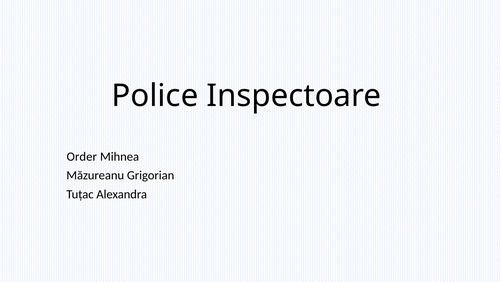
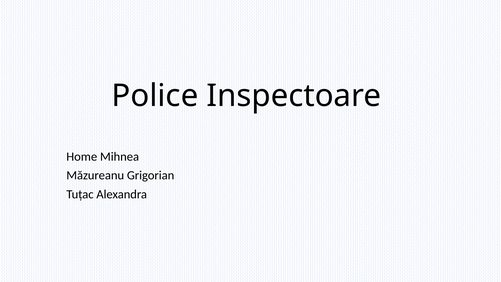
Order: Order -> Home (82, 157)
